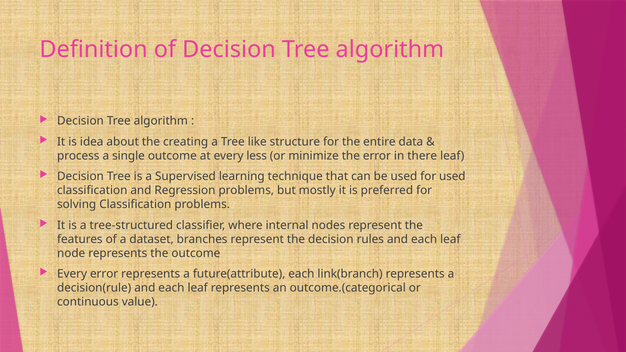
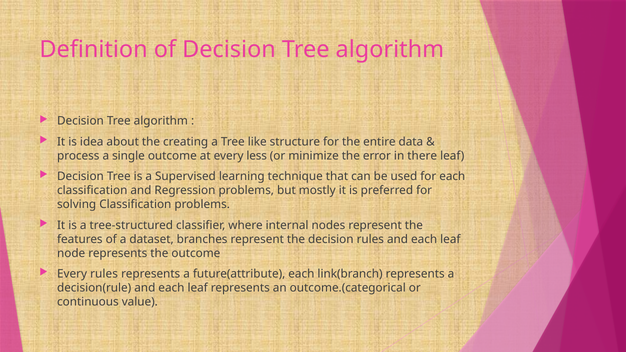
for used: used -> each (452, 176)
Every error: error -> rules (104, 274)
